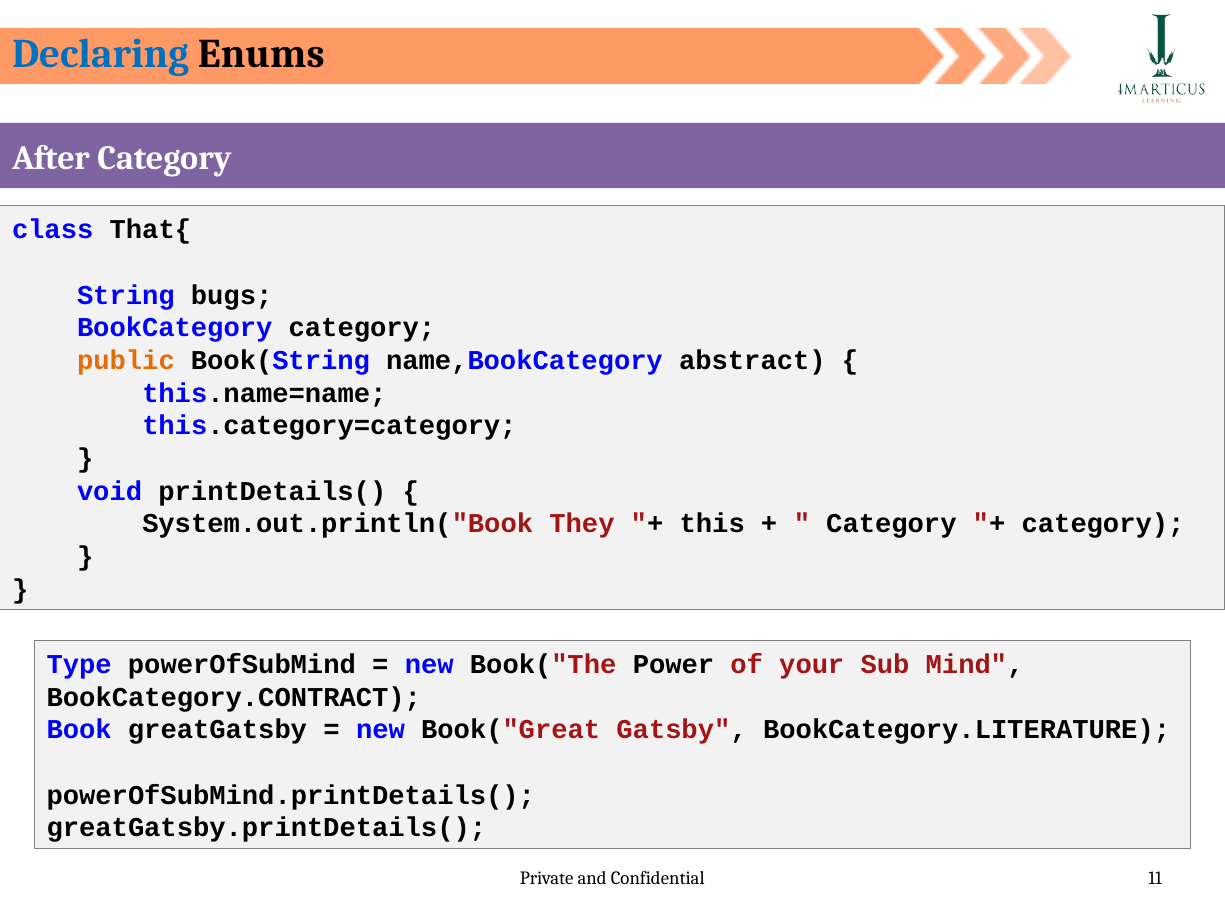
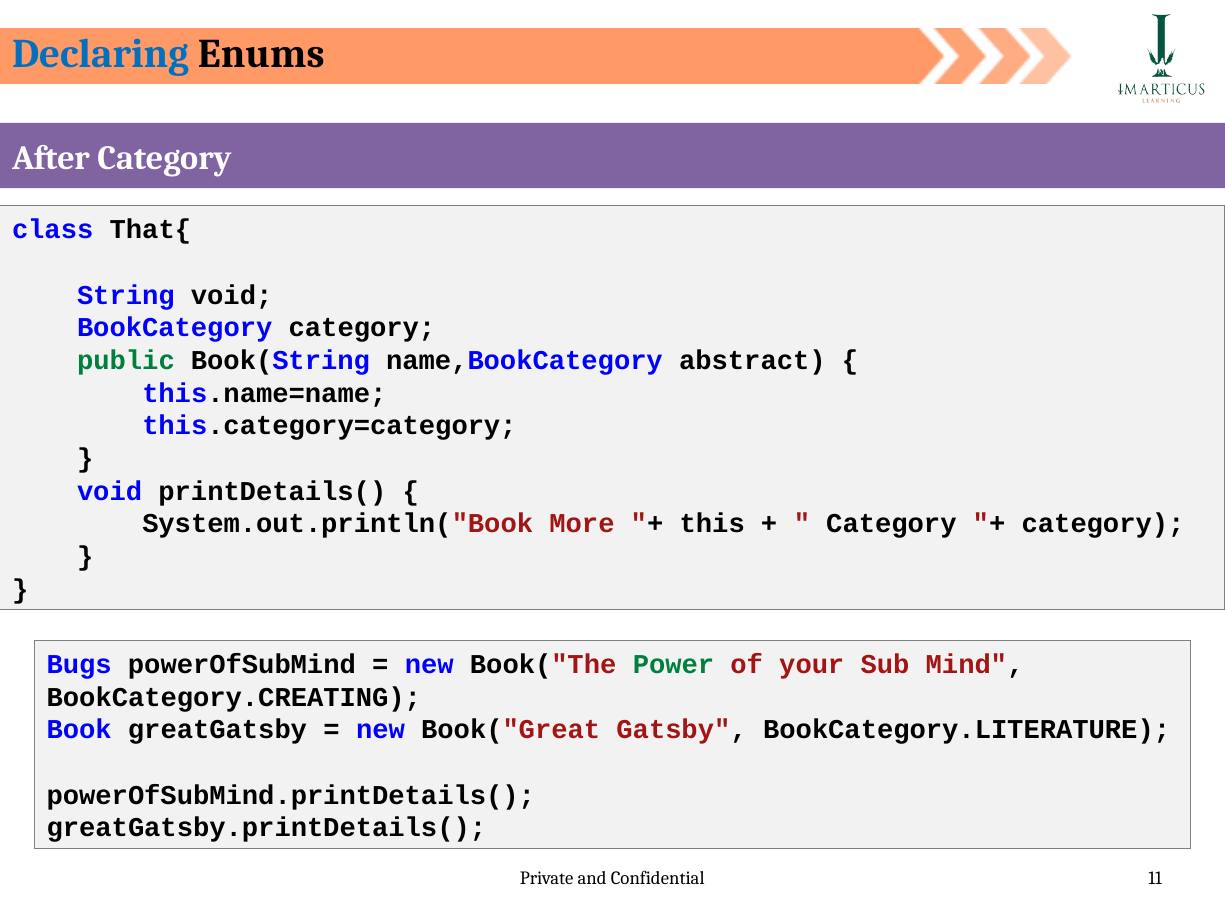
String bugs: bugs -> void (232, 295)
public colour: orange -> green (126, 360)
They: They -> More (582, 524)
Type: Type -> Bugs (79, 664)
Power colour: black -> green (673, 664)
BookCategory.CONTRACT: BookCategory.CONTRACT -> BookCategory.CREATING (234, 697)
